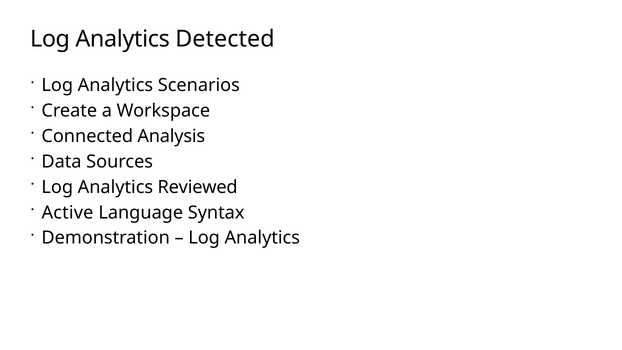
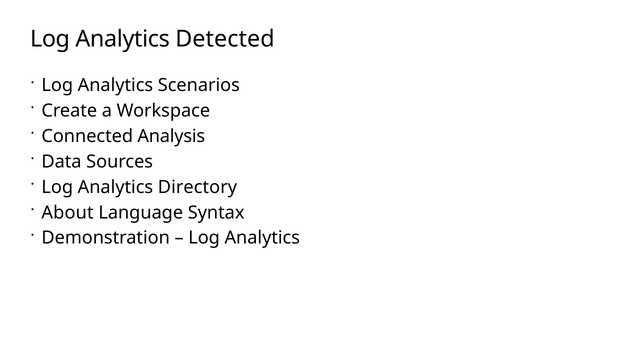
Reviewed: Reviewed -> Directory (197, 187)
Active: Active -> About (68, 212)
